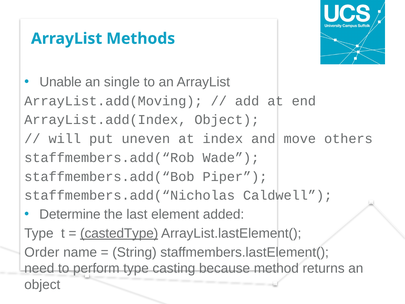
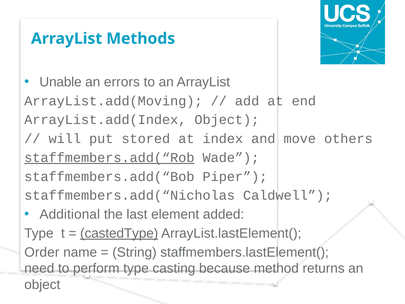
single: single -> errors (122, 82)
uneven: uneven -> stored (146, 139)
staffmembers.add(“Rob underline: none -> present (109, 158)
Determine: Determine -> Additional (70, 214)
